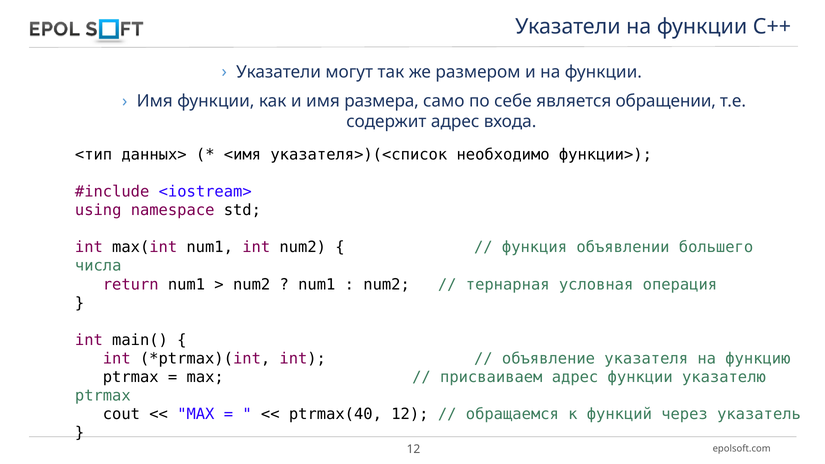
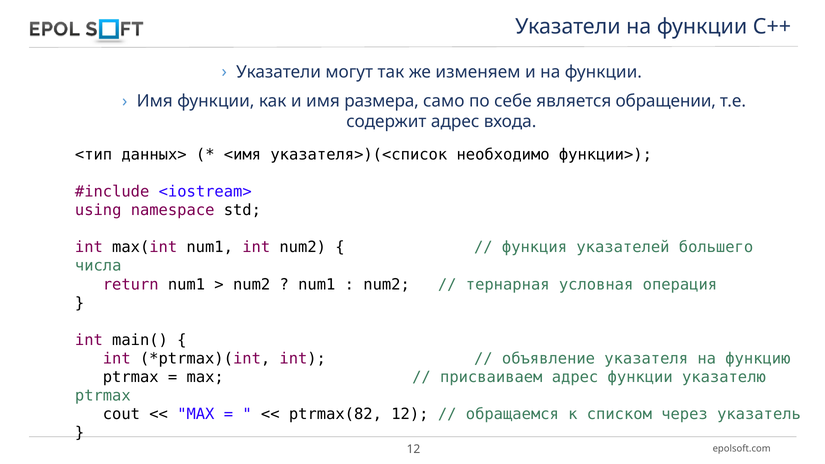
размером: размером -> изменяем (478, 72)
объявлении: объявлении -> указателей (623, 247)
ptrmax(40: ptrmax(40 -> ptrmax(82 (335, 414)
функций: функций -> списком (619, 414)
